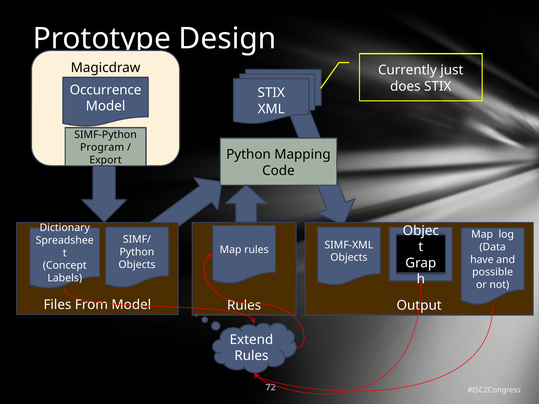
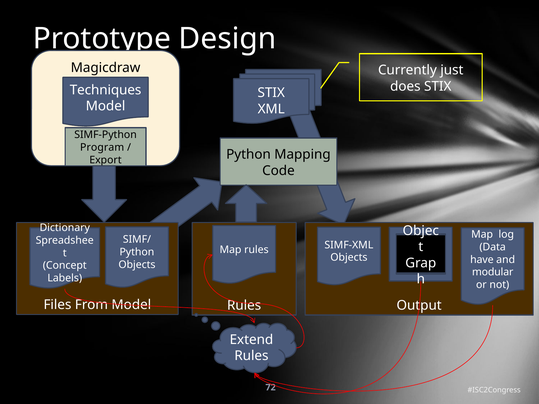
Occurrence: Occurrence -> Techniques (106, 90)
possible: possible -> modular (493, 272)
